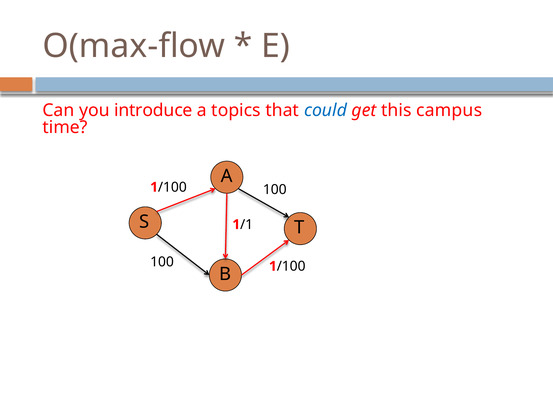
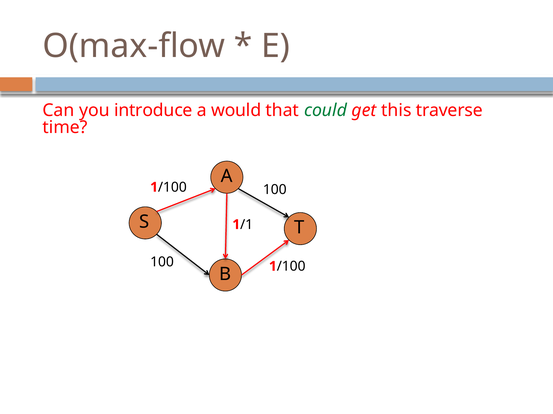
topics: topics -> would (236, 111)
could colour: blue -> green (326, 111)
campus: campus -> traverse (449, 111)
